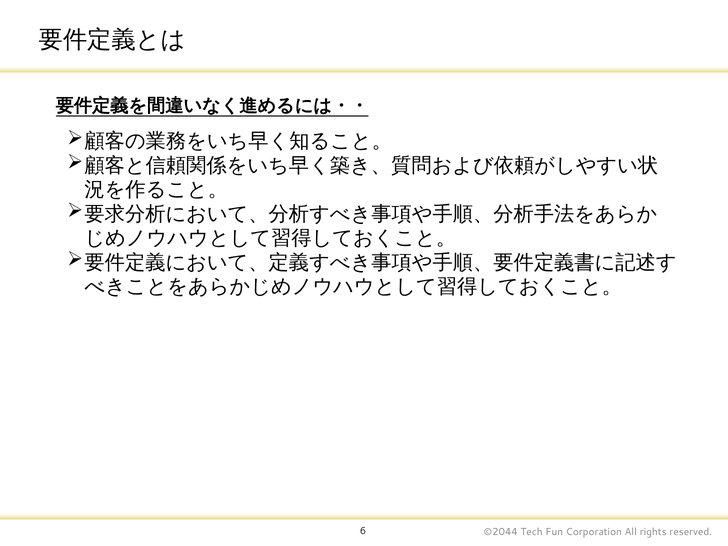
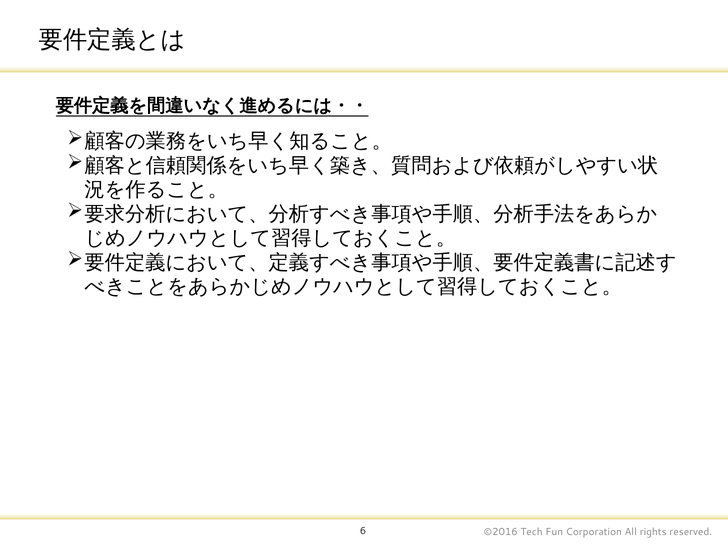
©2044: ©2044 -> ©2016 (501, 532)
